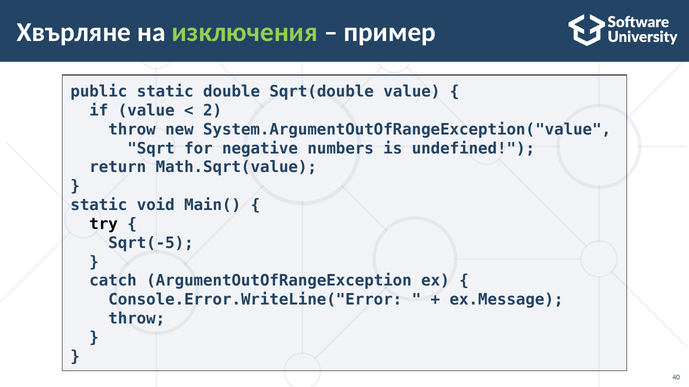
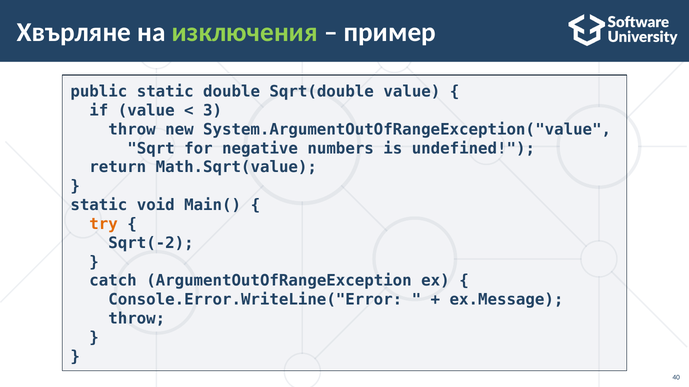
2: 2 -> 3 (213, 111)
try colour: black -> orange (104, 224)
Sqrt(-5: Sqrt(-5 -> Sqrt(-2 (151, 243)
